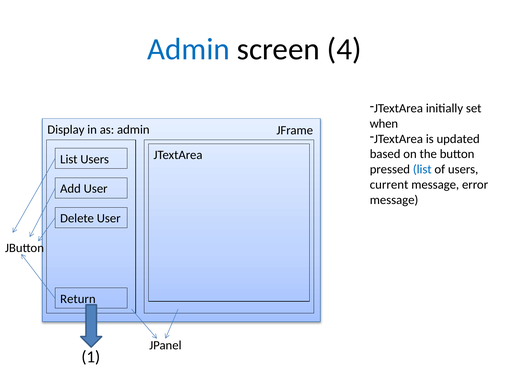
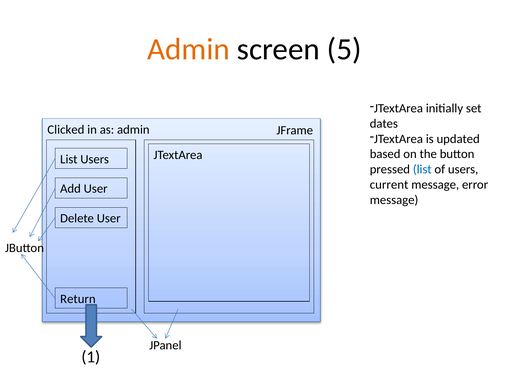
Admin colour: blue -> orange (189, 49)
4: 4 -> 5 (344, 49)
when: when -> dates (384, 124)
Display: Display -> Clicked (66, 130)
